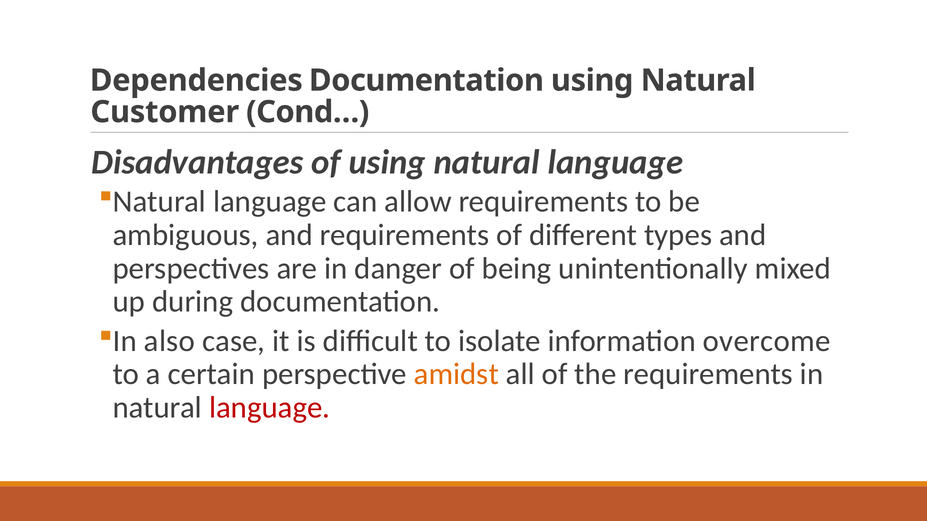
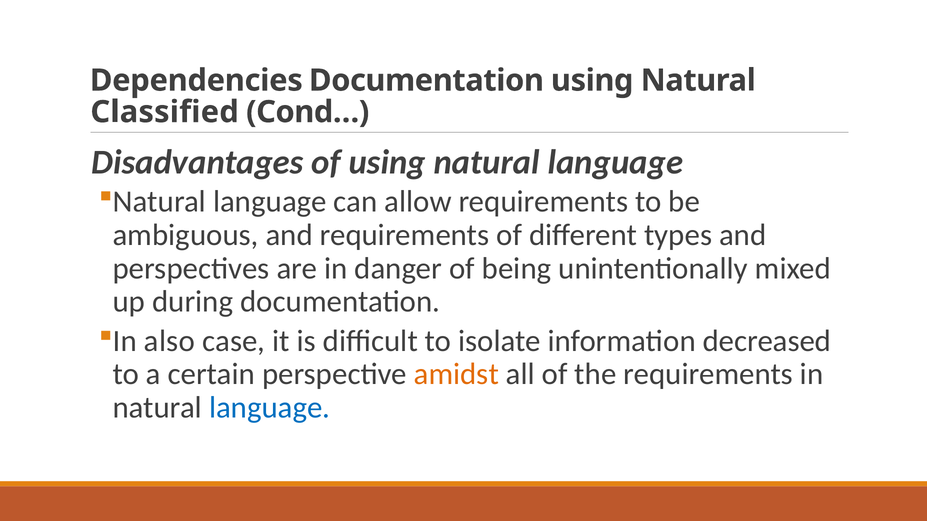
Customer: Customer -> Classified (165, 112)
overcome: overcome -> decreased (767, 341)
language colour: red -> blue (270, 408)
